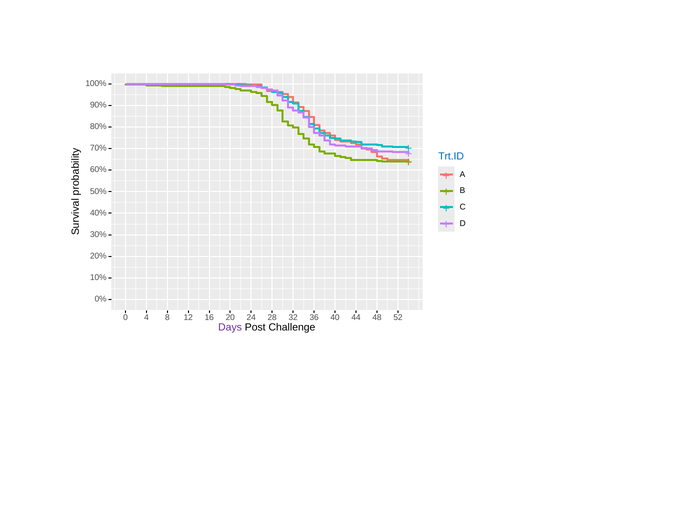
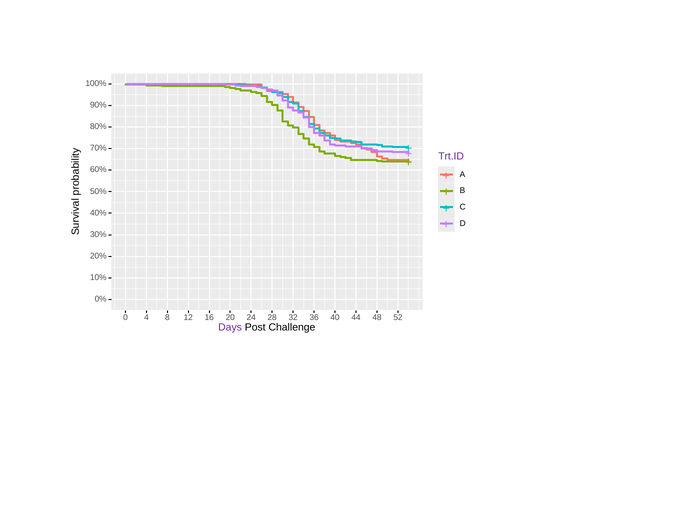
Trt.ID colour: blue -> purple (451, 156)
